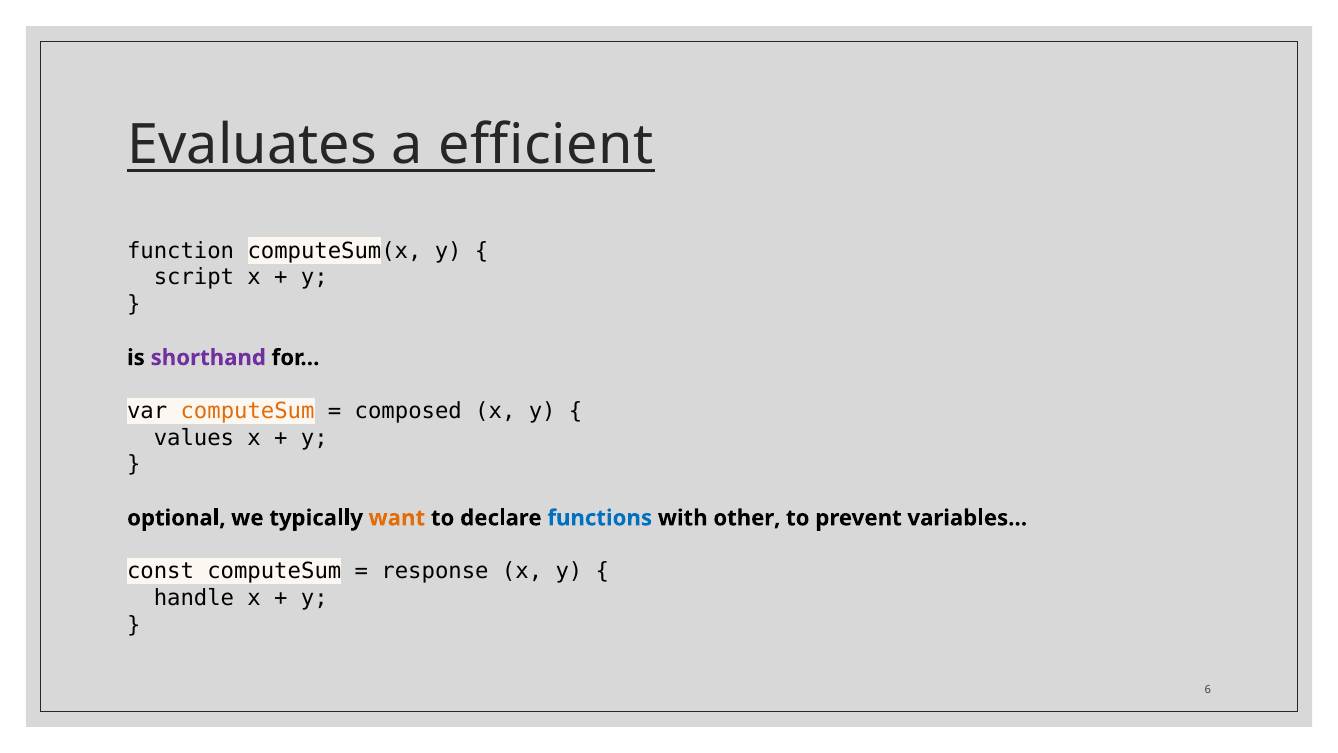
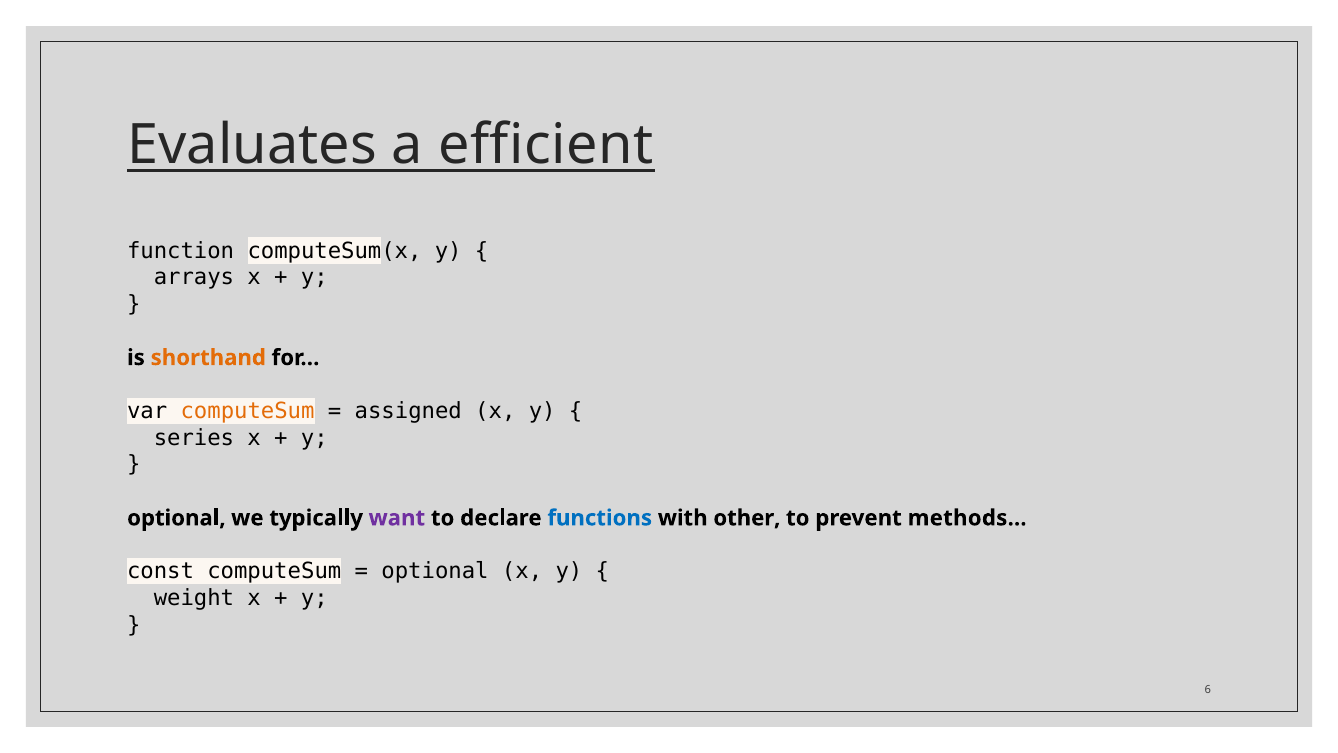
script: script -> arrays (194, 277)
shorthand colour: purple -> orange (208, 358)
composed: composed -> assigned (408, 411)
values: values -> series (194, 438)
want colour: orange -> purple (397, 518)
variables…: variables… -> methods… (967, 518)
response: response -> optional (435, 571)
handle: handle -> weight (194, 598)
